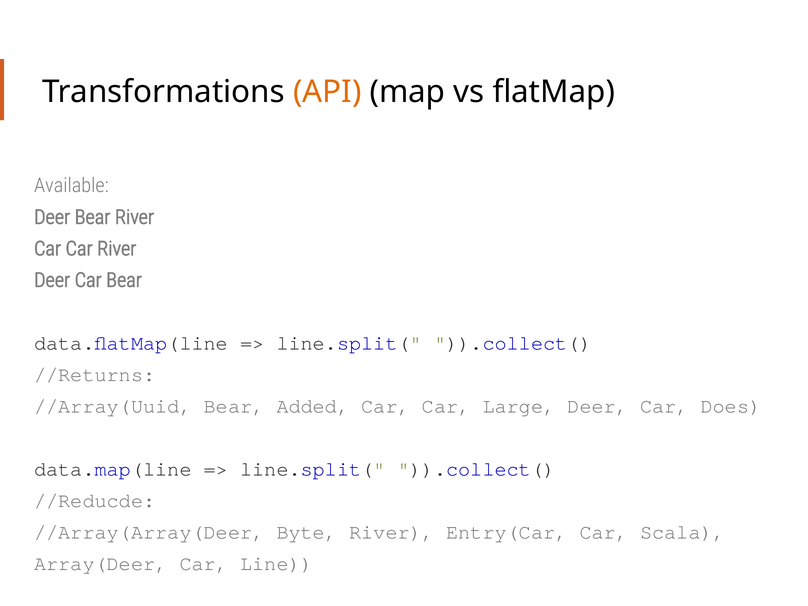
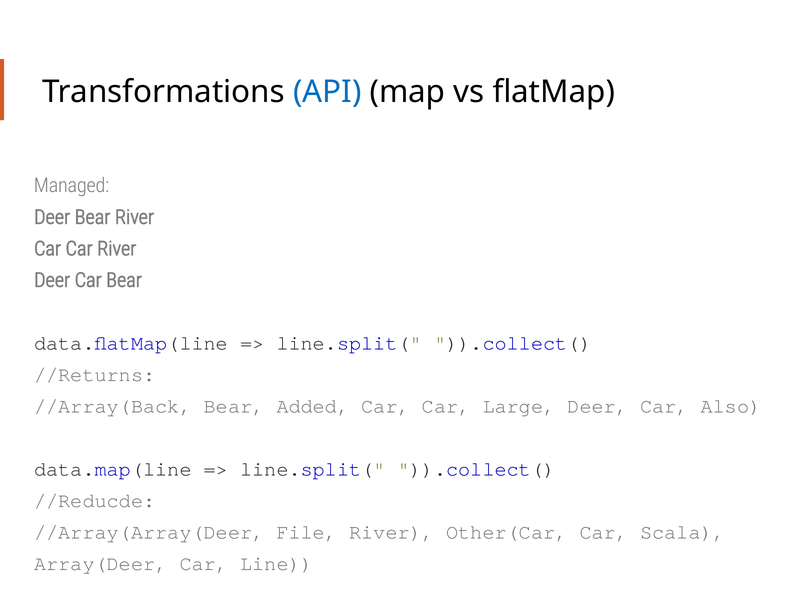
API colour: orange -> blue (327, 92)
Available: Available -> Managed (72, 186)
//Array(Uuid: //Array(Uuid -> //Array(Back (113, 406)
Does: Does -> Also (731, 406)
Byte: Byte -> File (307, 532)
Entry(Car: Entry(Car -> Other(Car (507, 532)
